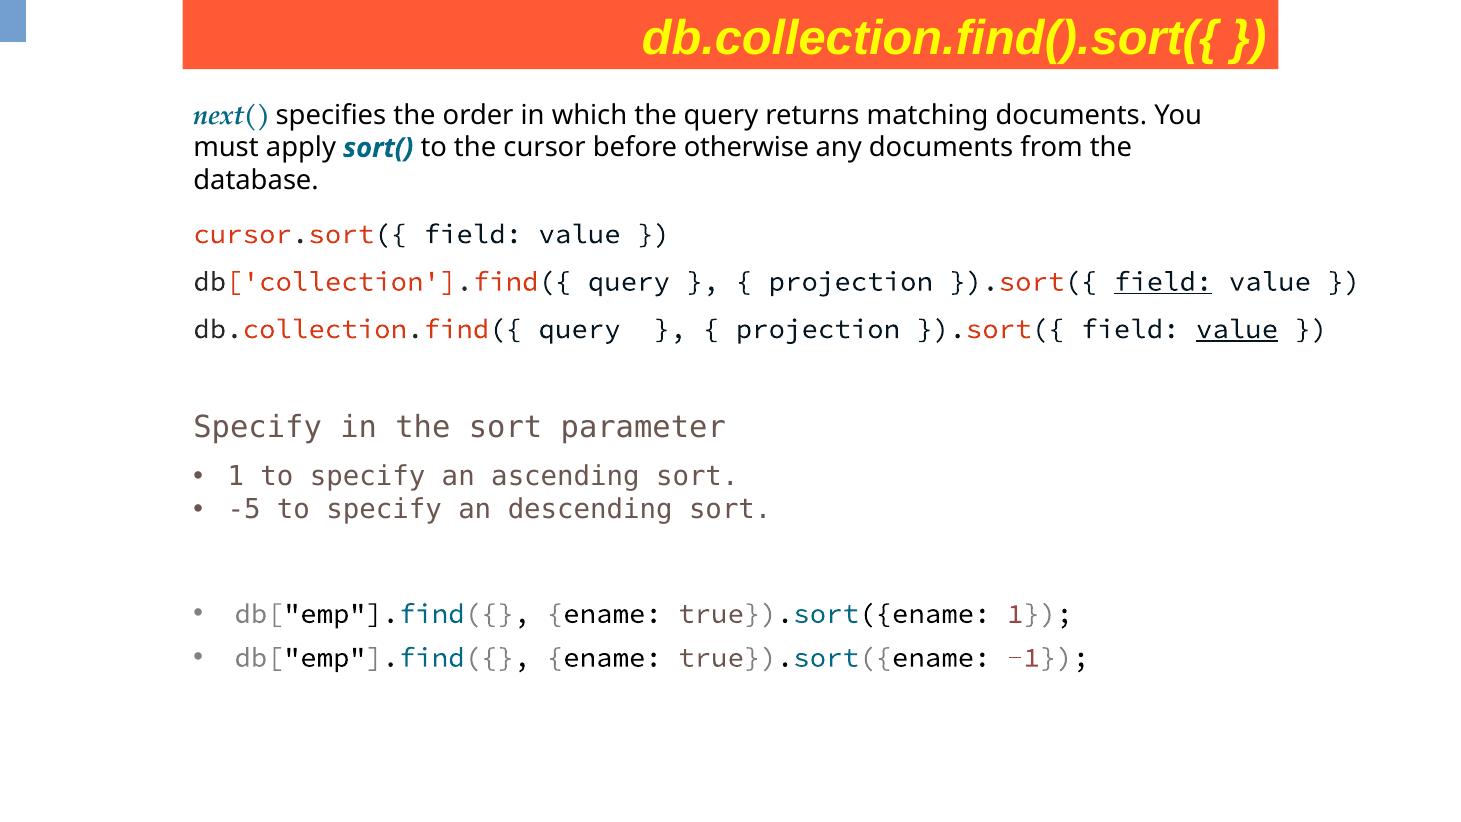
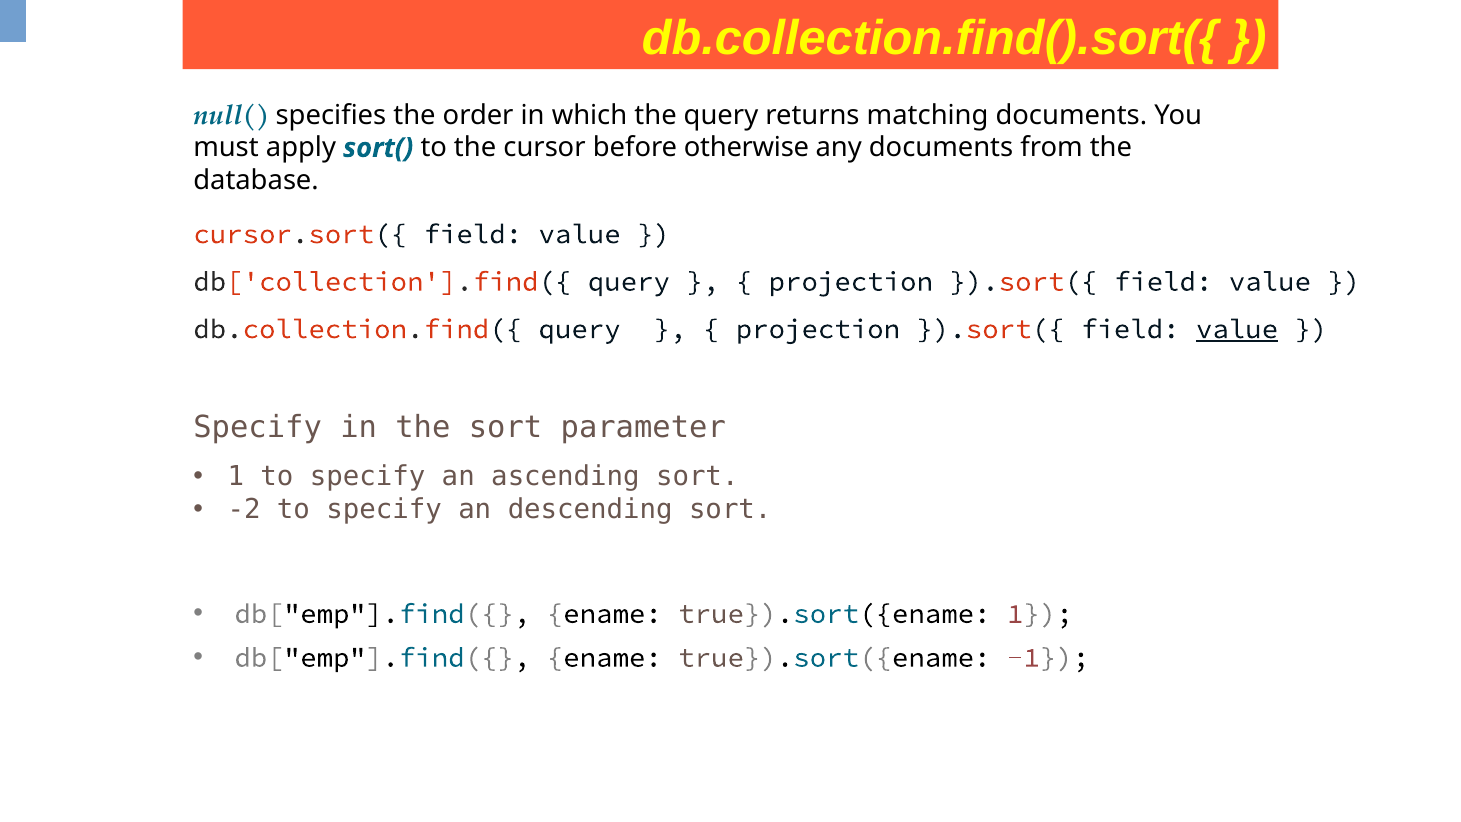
next(: next( -> null( (231, 115)
field underline: present -> none (1163, 282)
-5: -5 -> -2 (244, 510)
